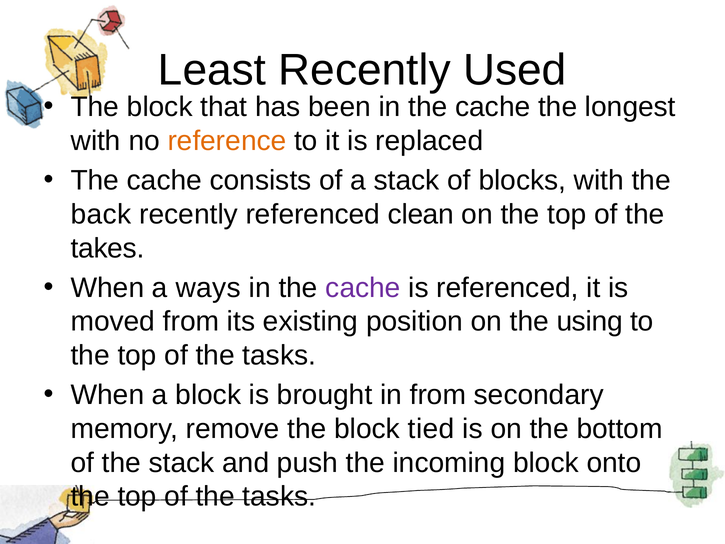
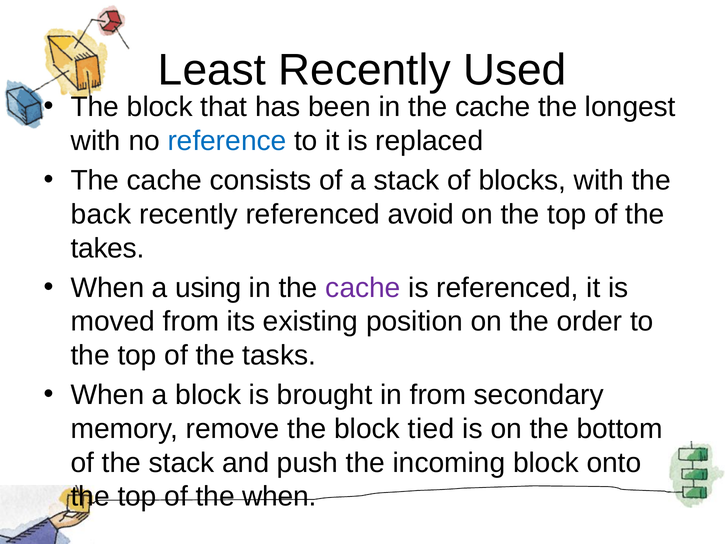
reference colour: orange -> blue (227, 141)
clean: clean -> avoid (421, 214)
ways: ways -> using (208, 288)
using: using -> order (590, 322)
tasks: tasks -> when (279, 496)
